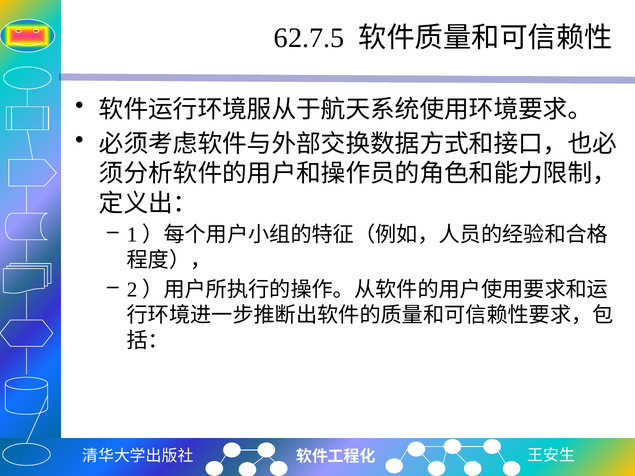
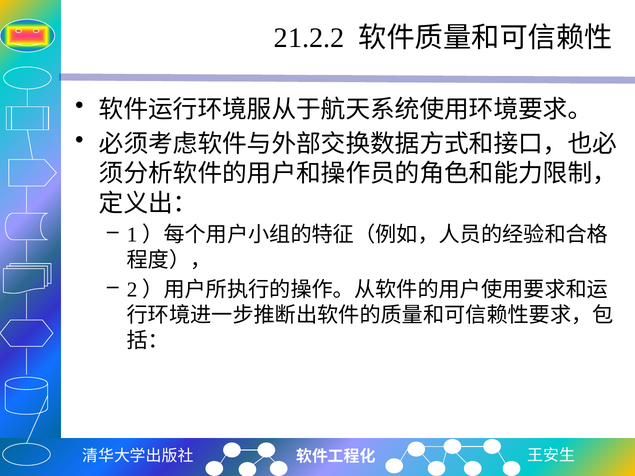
62.7.5: 62.7.5 -> 21.2.2 (309, 38)
